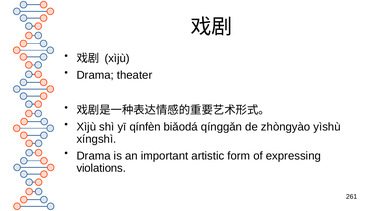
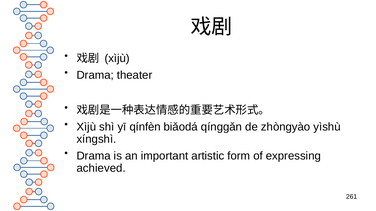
violations: violations -> achieved (101, 168)
